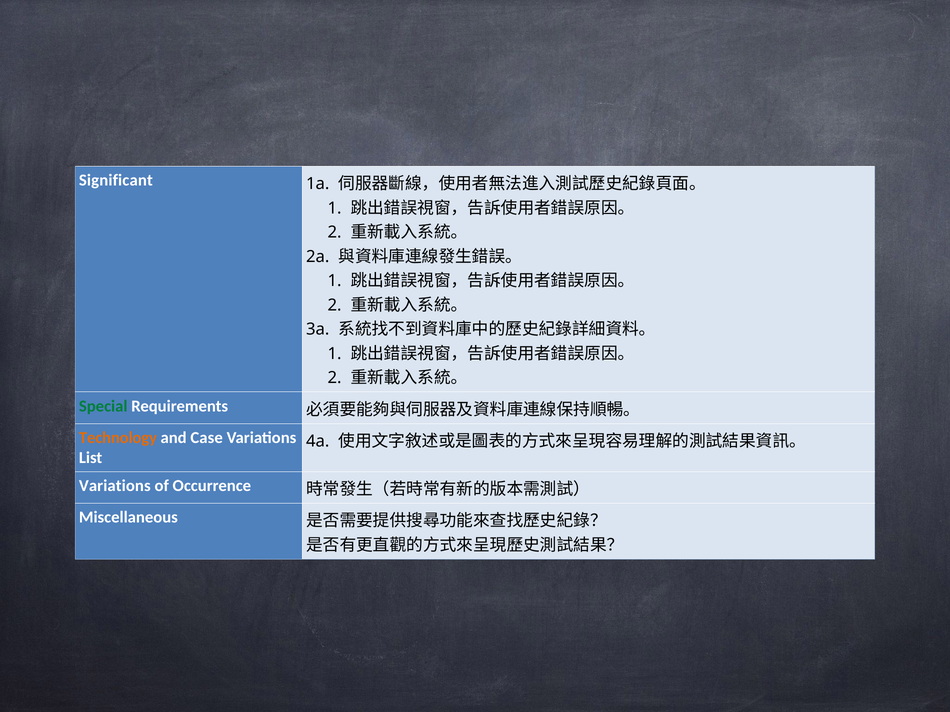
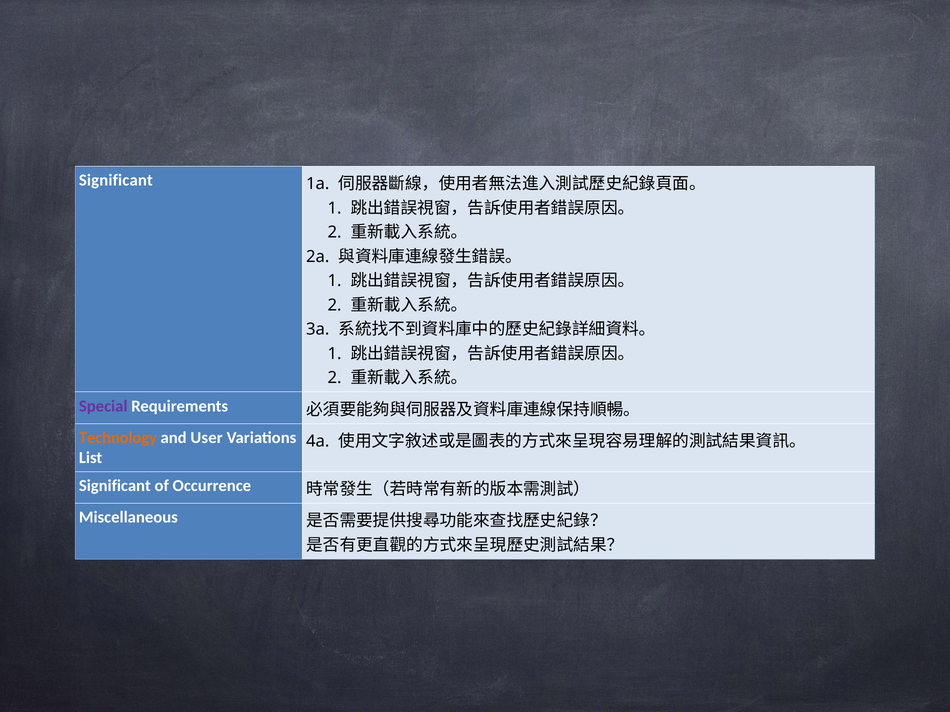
Special colour: green -> purple (103, 406)
Case: Case -> User (207, 438)
Variations: Variations -> Significant (115, 486)
